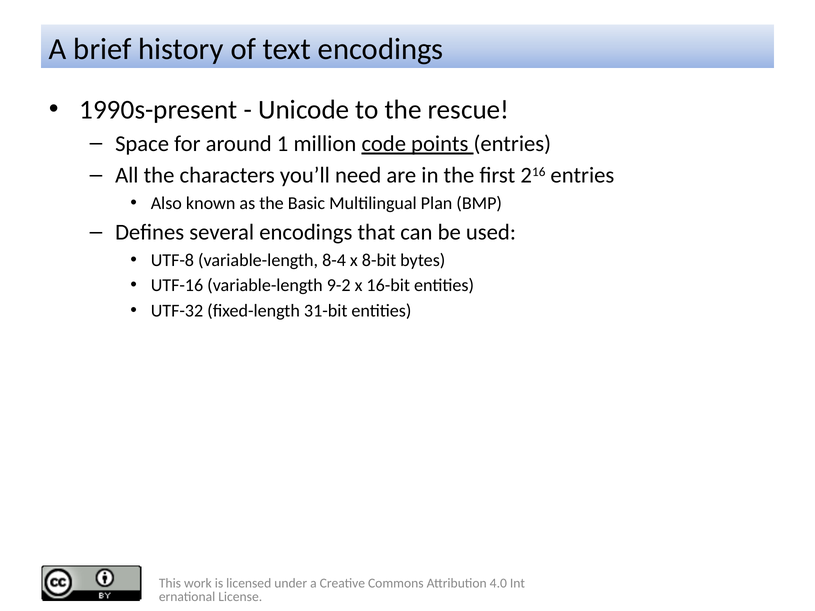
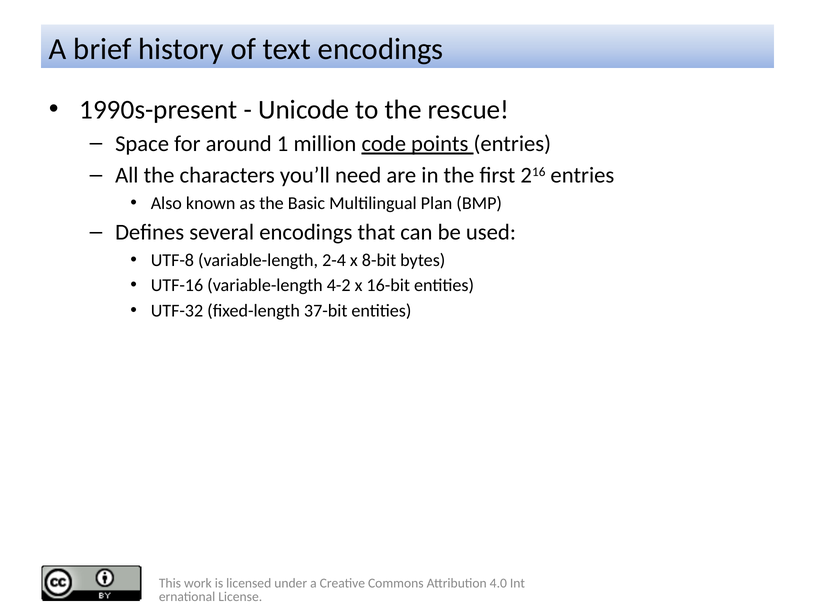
8-4: 8-4 -> 2-4 (334, 260)
9-2: 9-2 -> 4-2 (339, 286)
31-bit: 31-bit -> 37-bit (326, 311)
